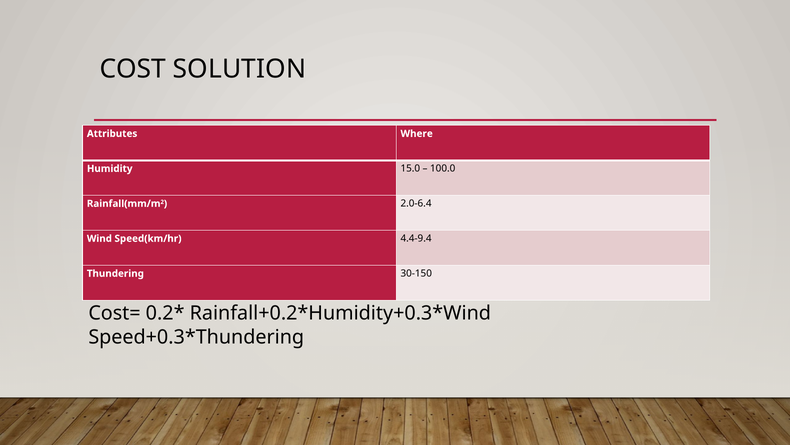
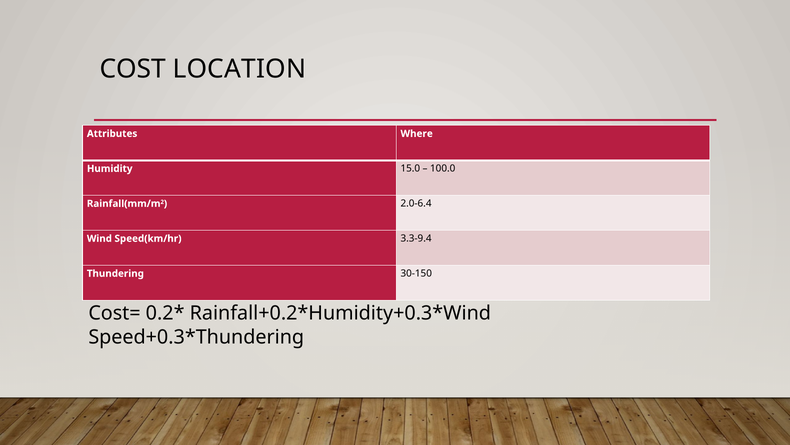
SOLUTION: SOLUTION -> LOCATION (239, 69)
4.4-9.4: 4.4-9.4 -> 3.3-9.4 (416, 238)
